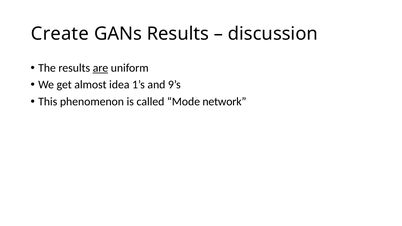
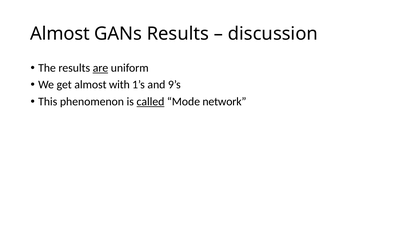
Create: Create -> Almost (60, 34)
idea: idea -> with (119, 85)
called underline: none -> present (150, 102)
